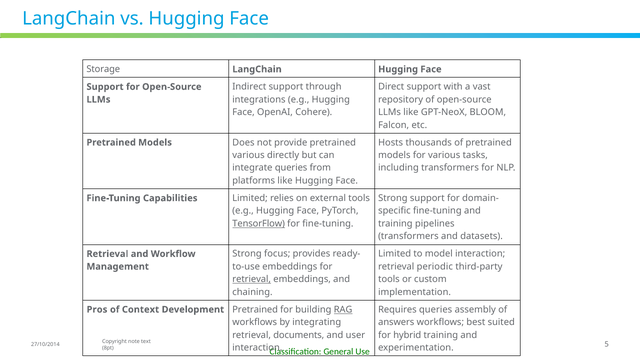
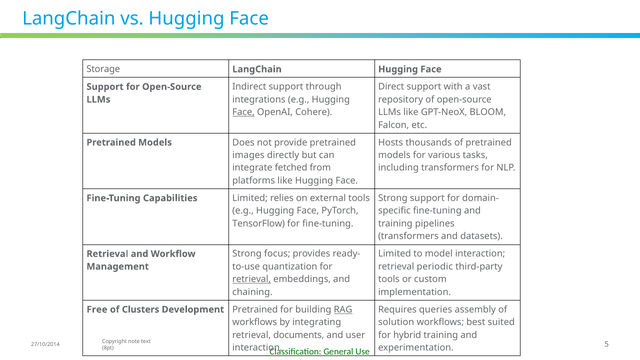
Face underline: none -> present (244, 112)
various: various -> images (248, 155)
integrate queries: queries -> fetched (291, 168)
TensorFlow underline: present -> none (259, 224)
embeddings: embeddings -> quantization (290, 267)
Pros: Pros -> Free (97, 310)
Context: Context -> Clusters (141, 310)
answers: answers -> solution (396, 322)
